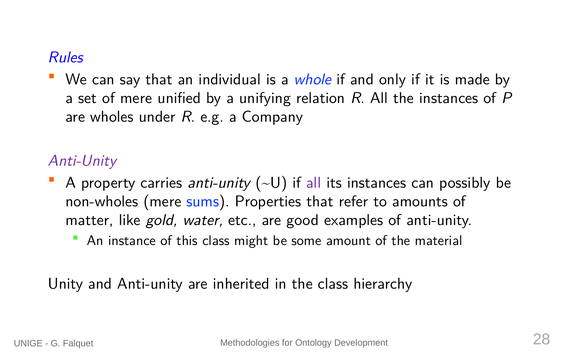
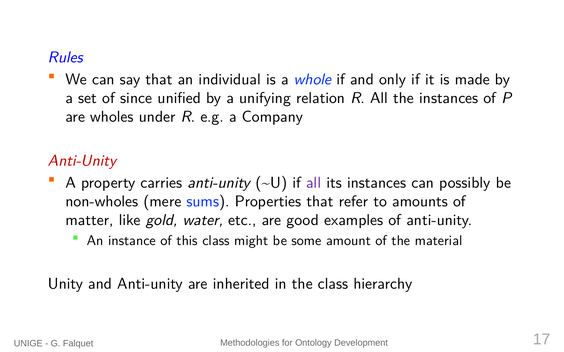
of mere: mere -> since (136, 98)
Anti-Unity colour: purple -> red (82, 161)
28: 28 -> 17 (542, 340)
